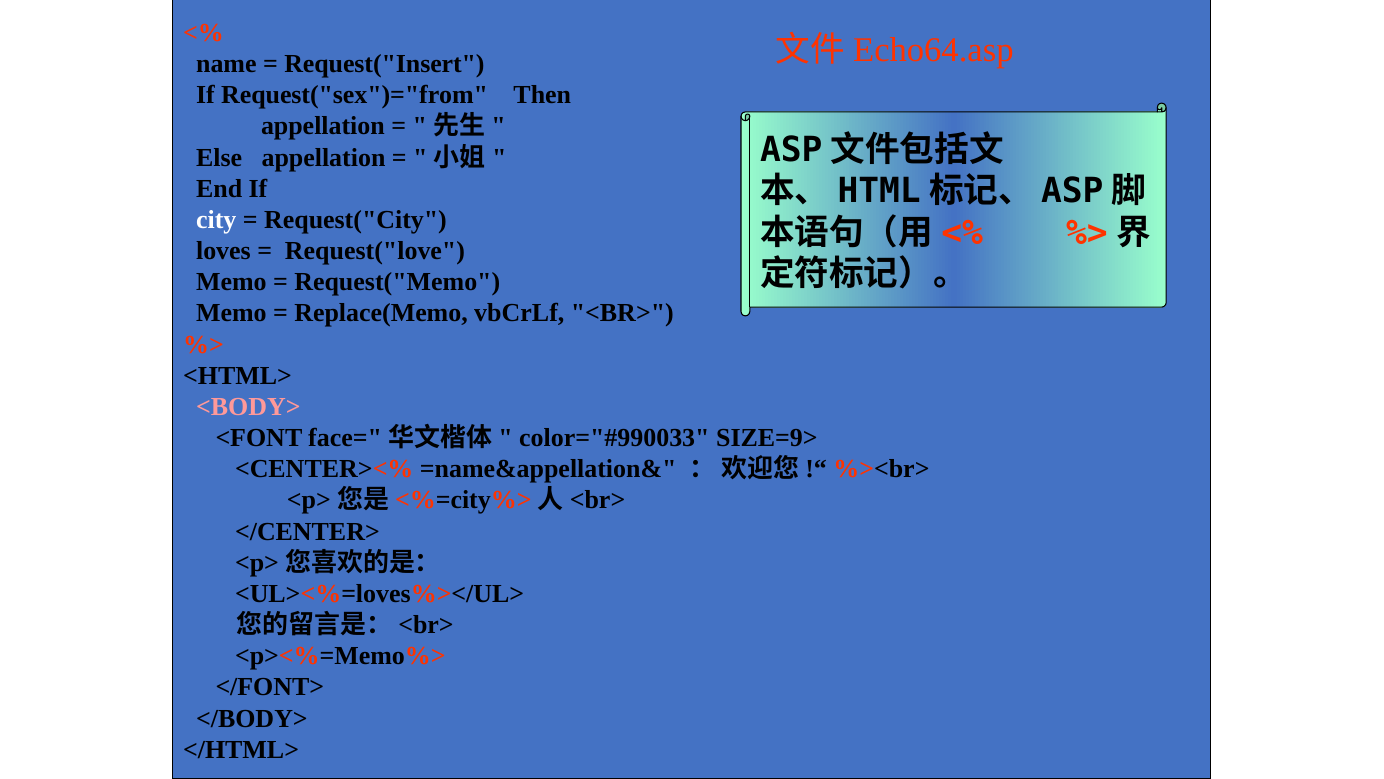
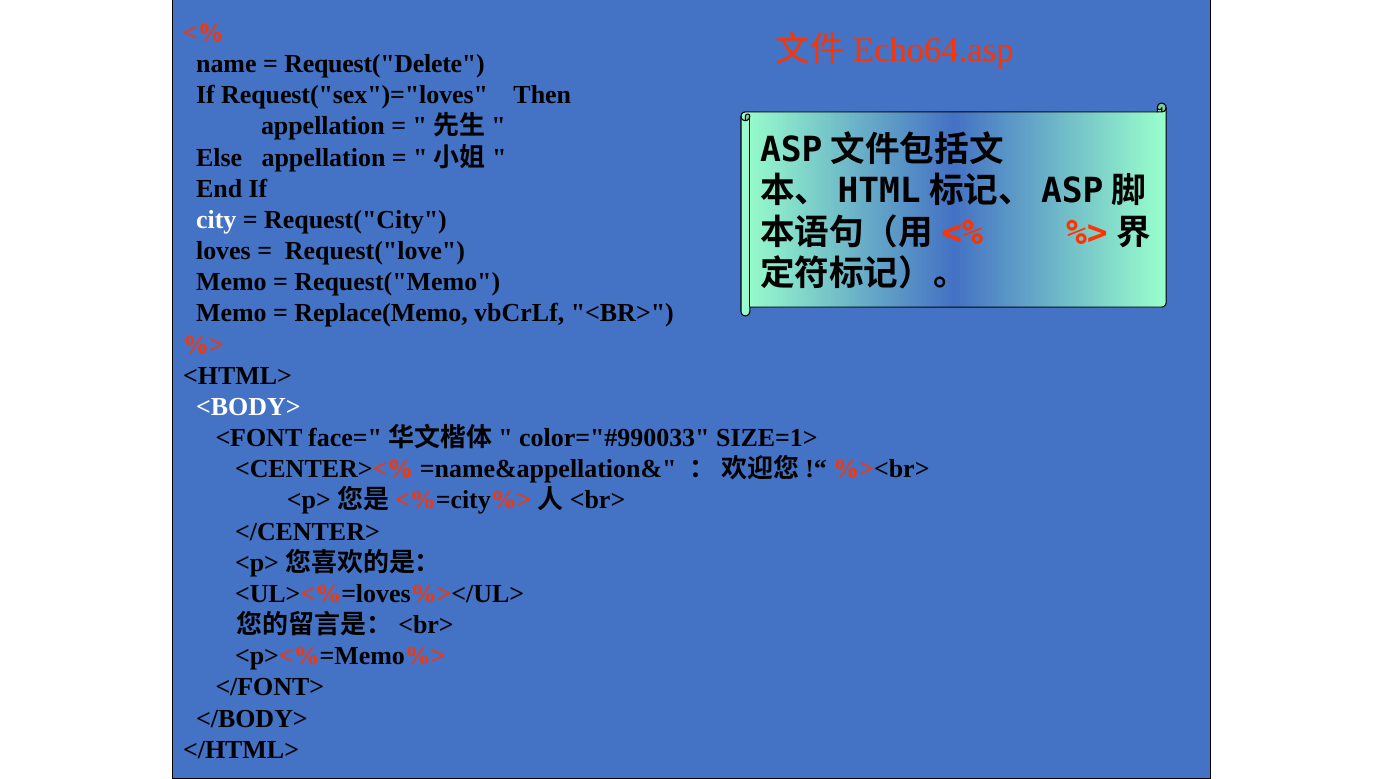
Request("Insert: Request("Insert -> Request("Delete (385, 64)
Request("sex")="from: Request("sex")="from -> Request("sex")="loves (355, 95)
<BODY> colour: pink -> white (248, 407)
SIZE=9>: SIZE=9> -> SIZE=1> (767, 438)
